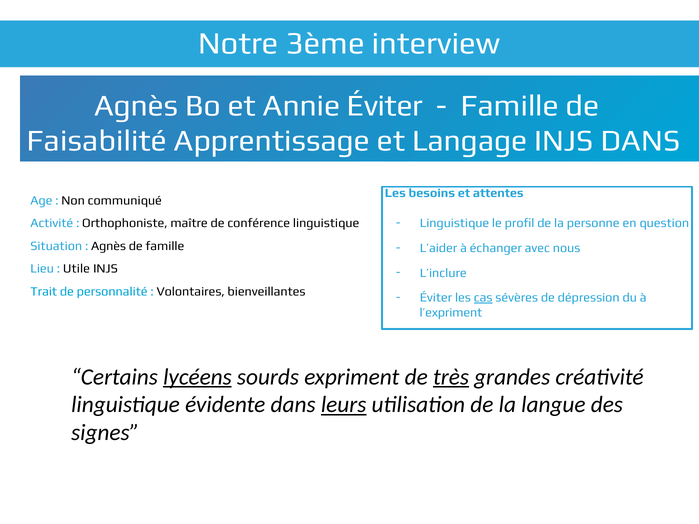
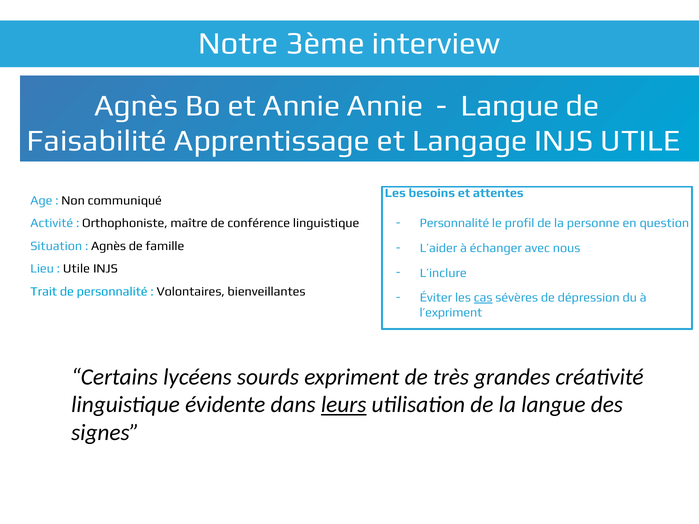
Annie Éviter: Éviter -> Annie (385, 106)
Famille: Famille -> Langue (510, 106)
INJS DANS: DANS -> UTILE (641, 141)
Linguistique: Linguistique -> Personnalité (455, 223)
lycéens underline: present -> none (197, 377)
très underline: present -> none (451, 377)
